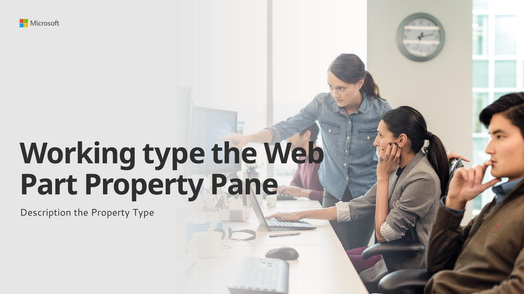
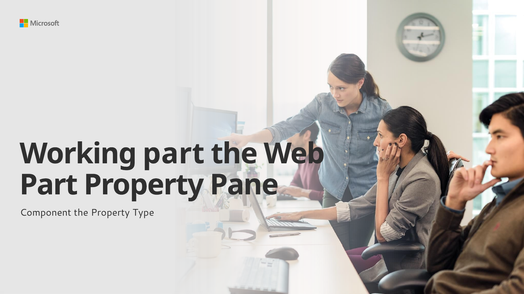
Working type: type -> part (174, 154)
Description: Description -> Component (46, 213)
